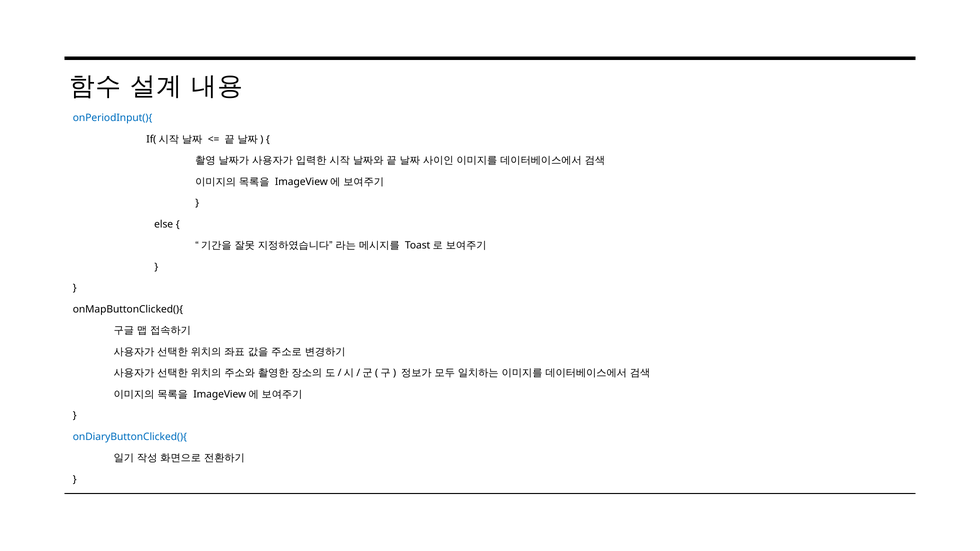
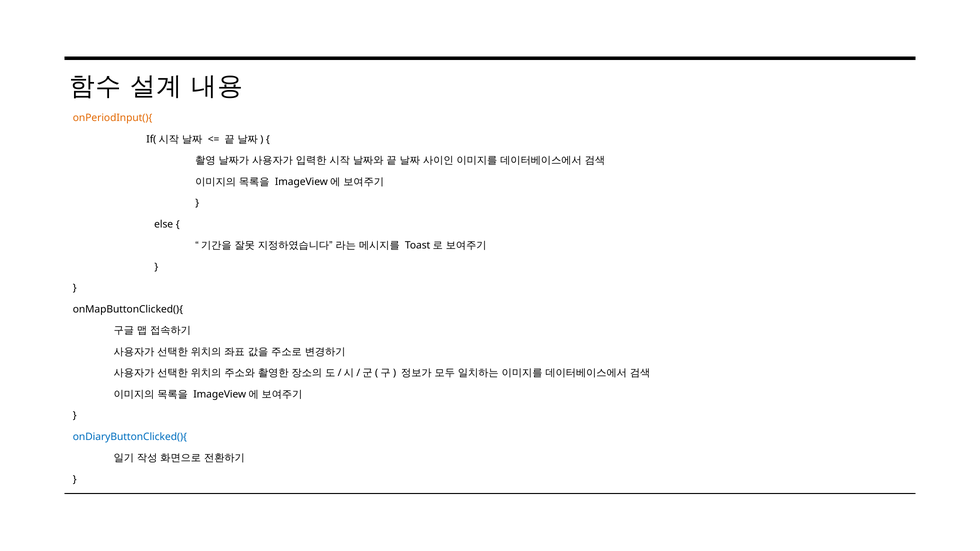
onPeriodInput(){ colour: blue -> orange (113, 118)
